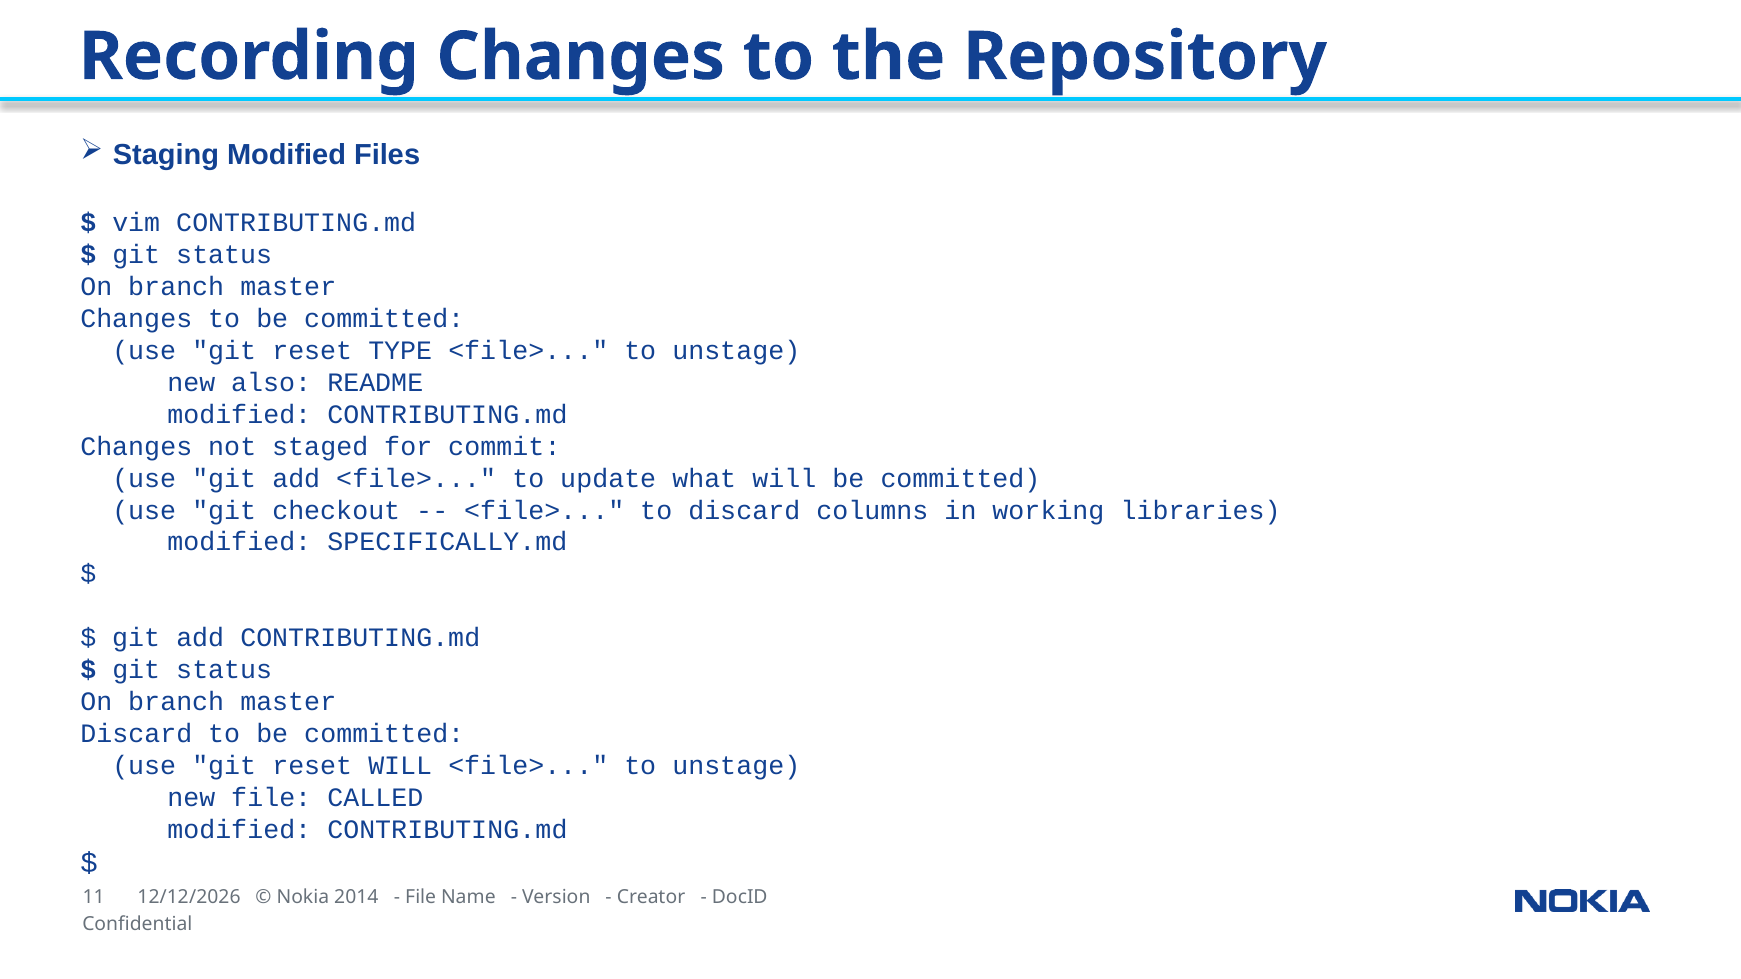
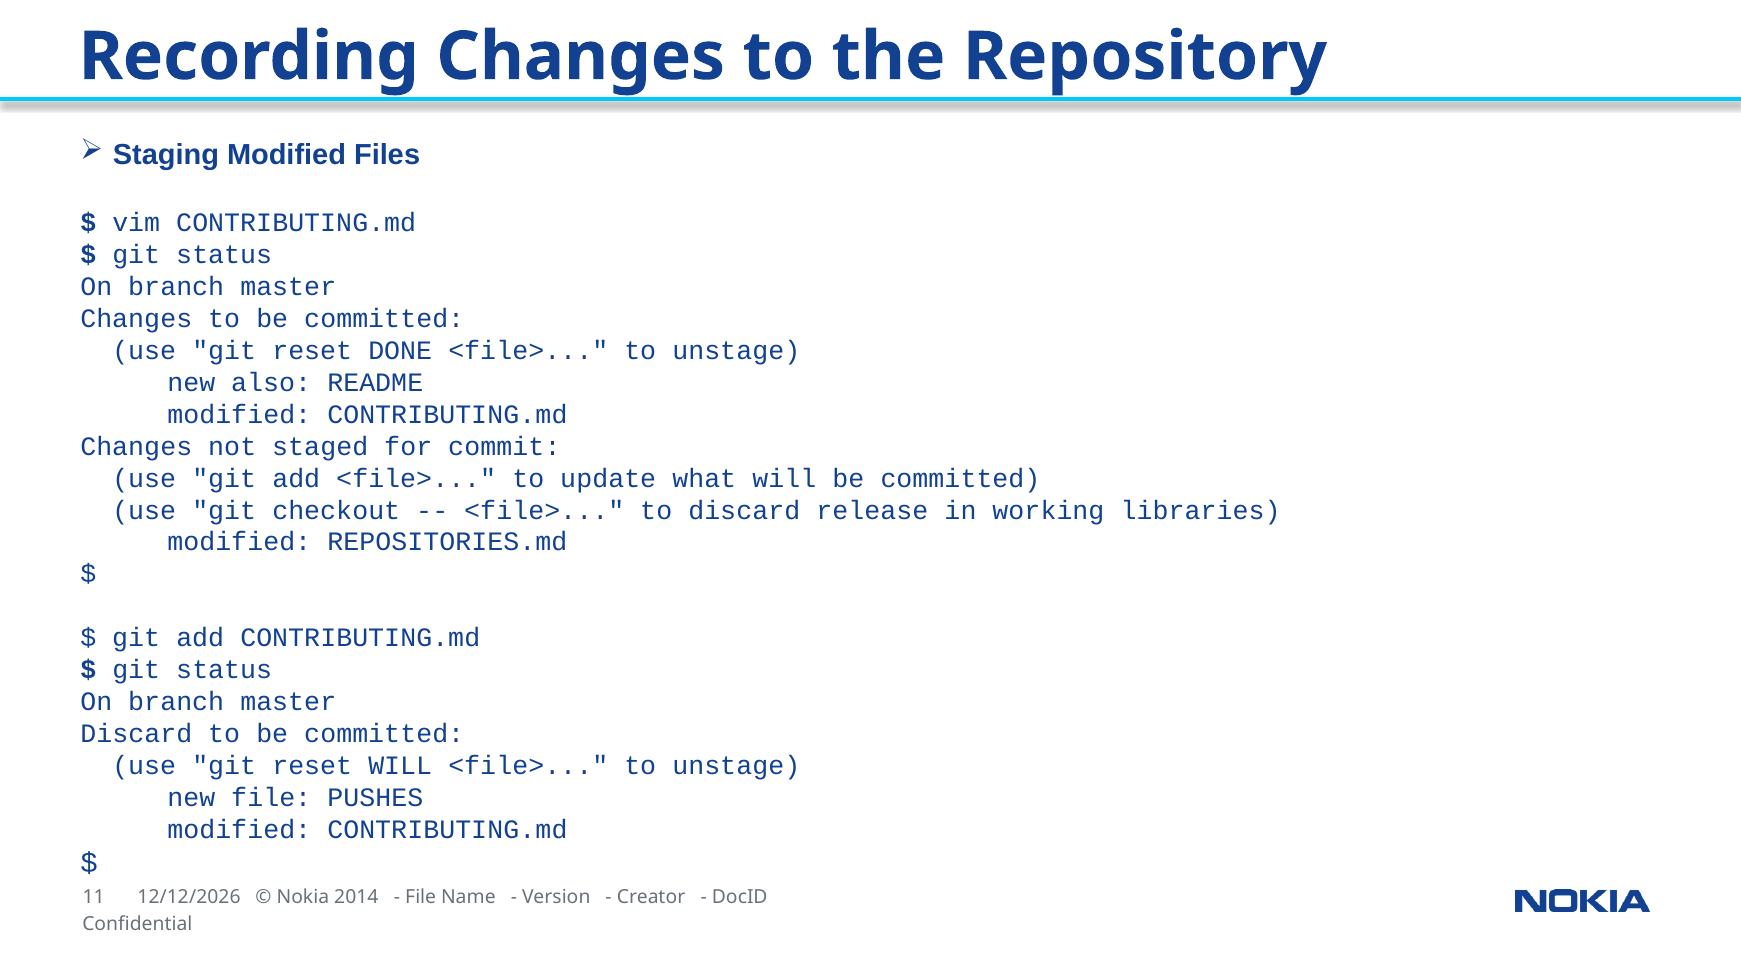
TYPE: TYPE -> DONE (400, 351)
columns: columns -> release (872, 510)
SPECIFICALLY.md: SPECIFICALLY.md -> REPOSITORIES.md (447, 542)
CALLED: CALLED -> PUSHES (375, 798)
